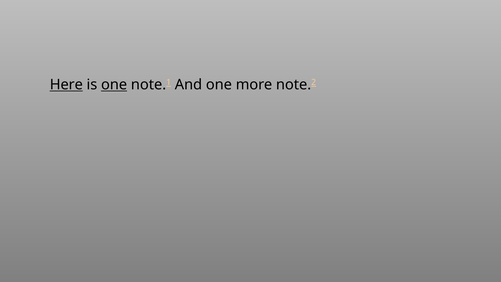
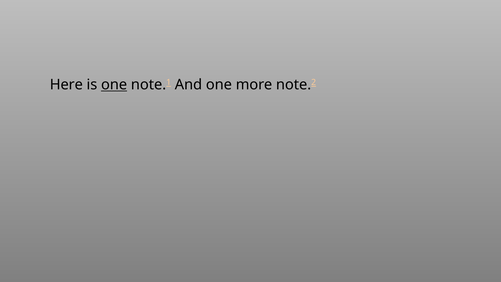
Here underline: present -> none (66, 85)
